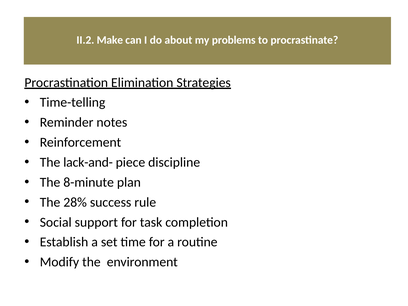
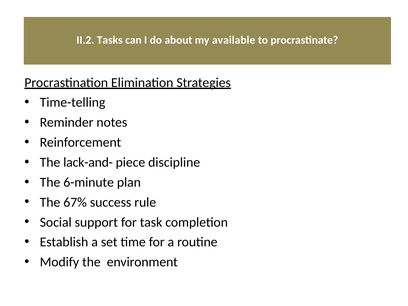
Make: Make -> Tasks (110, 40)
problems: problems -> available (234, 40)
8-minute: 8-minute -> 6-minute (89, 182)
28%: 28% -> 67% (75, 202)
